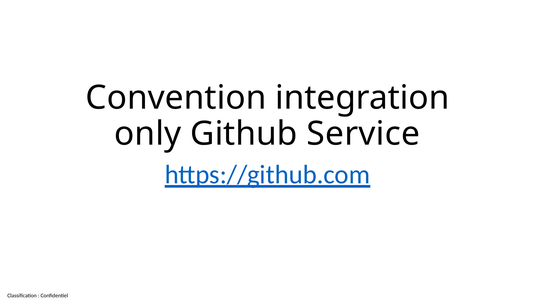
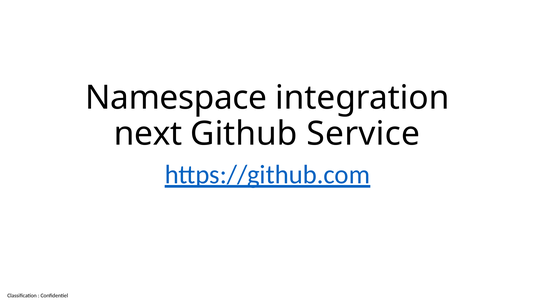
Convention: Convention -> Namespace (176, 98)
only: only -> next (148, 134)
